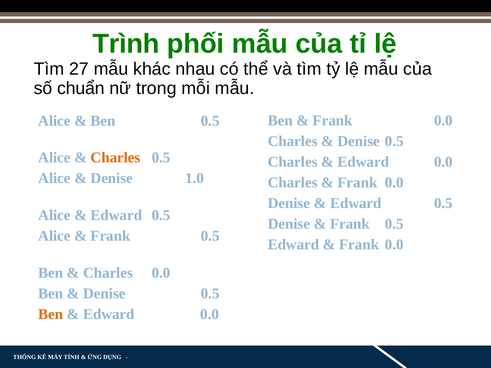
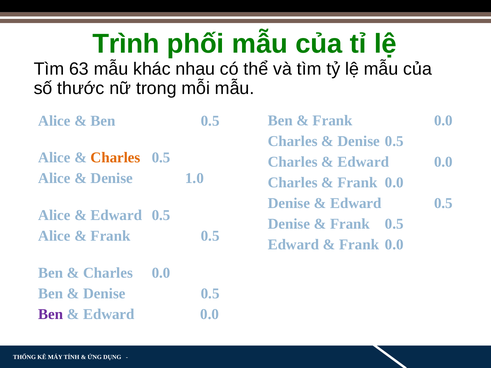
27: 27 -> 63 (79, 69)
chuẩn: chuẩn -> thước (81, 88)
Ben colour: orange -> purple (51, 314)
